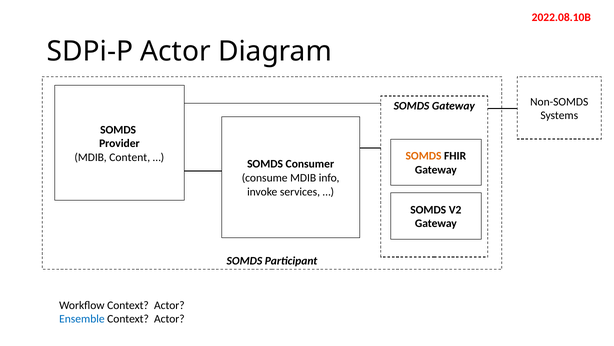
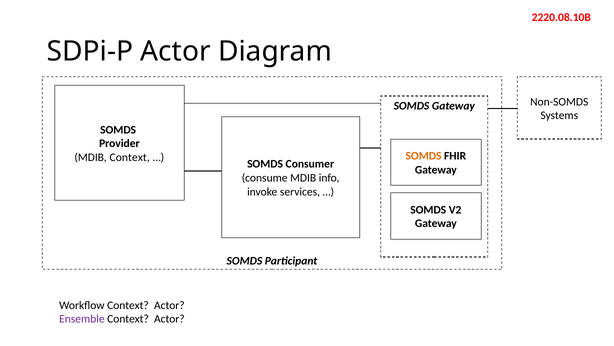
2022.08.10B: 2022.08.10B -> 2220.08.10B (561, 18)
MDIB Content: Content -> Context (130, 157)
Ensemble colour: blue -> purple (82, 319)
